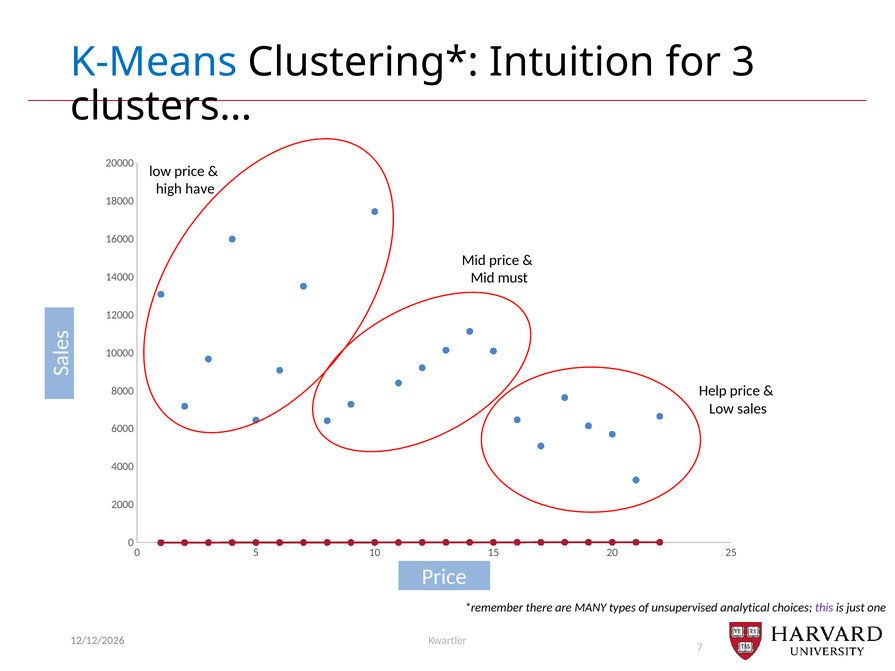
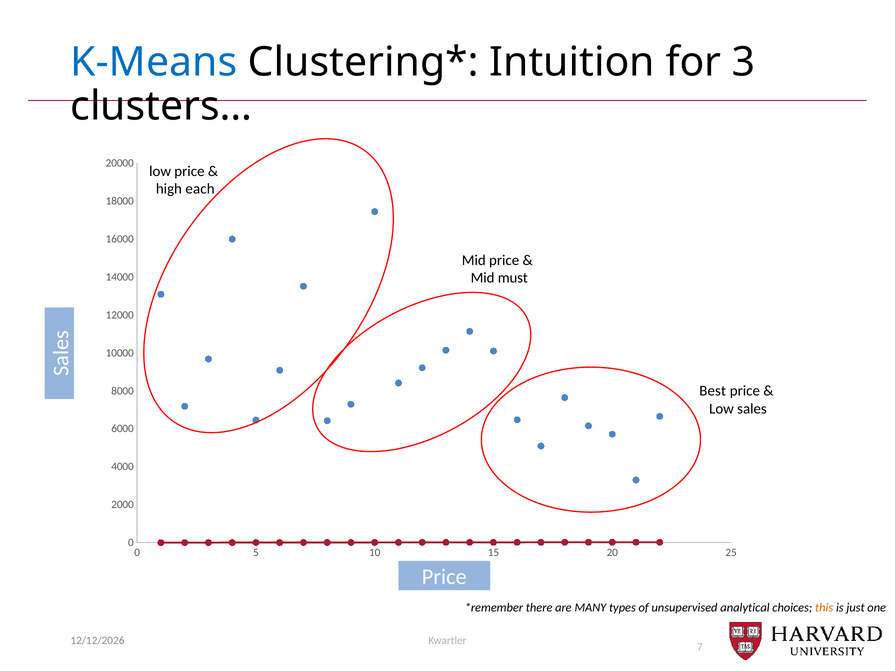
have: have -> each (200, 189)
Help: Help -> Best (713, 391)
this colour: purple -> orange (824, 608)
